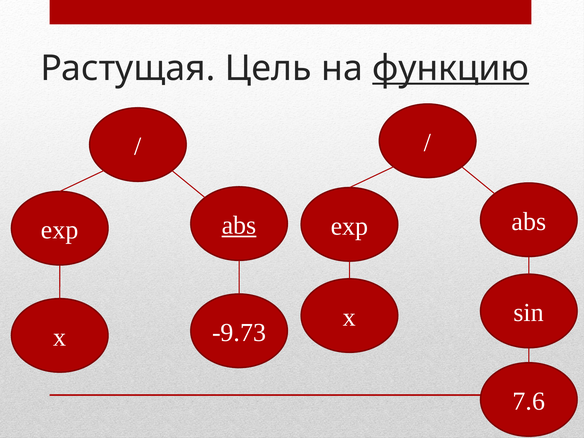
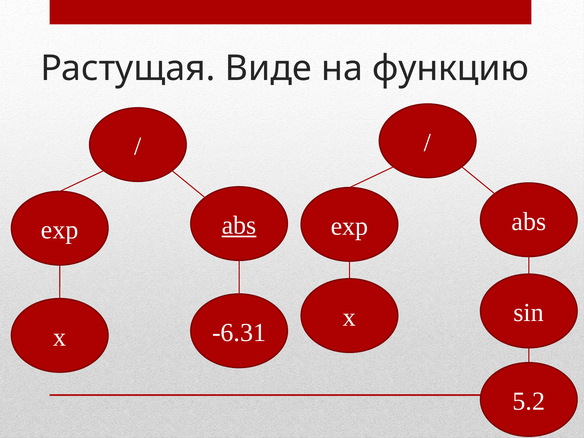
Цель: Цель -> Виде (268, 68)
функцию underline: present -> none (451, 68)
-9.73: -9.73 -> -6.31 (239, 333)
7.6: 7.6 -> 5.2 (529, 401)
